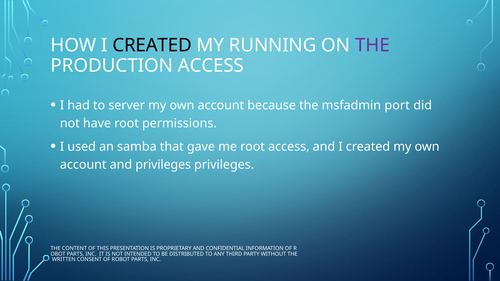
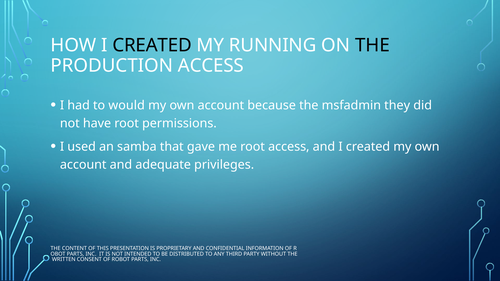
THE colour: purple -> black (372, 45)
server: server -> would (127, 106)
port: port -> they (397, 106)
and privileges: privileges -> adequate (163, 165)
